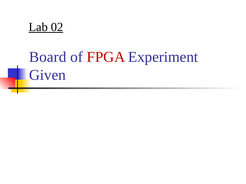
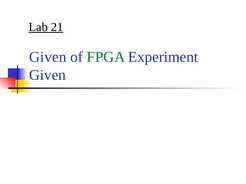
02: 02 -> 21 (57, 27)
Board: Board -> Given (48, 57)
FPGA colour: red -> green (106, 57)
